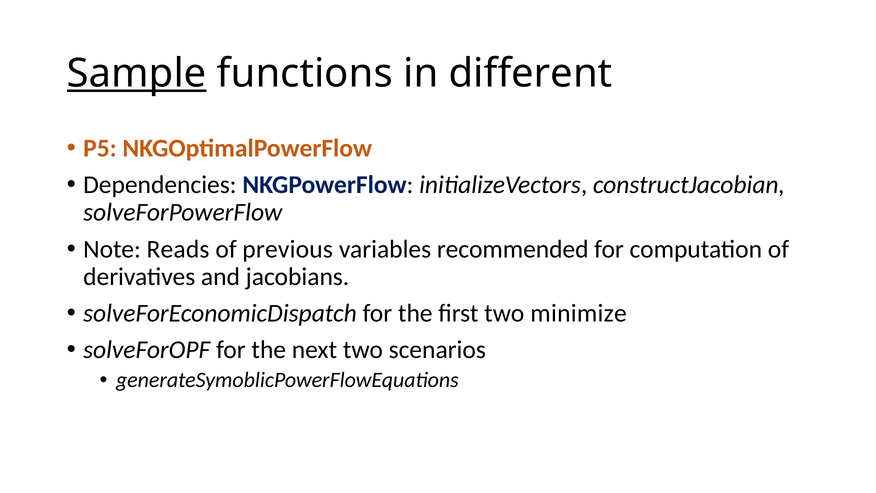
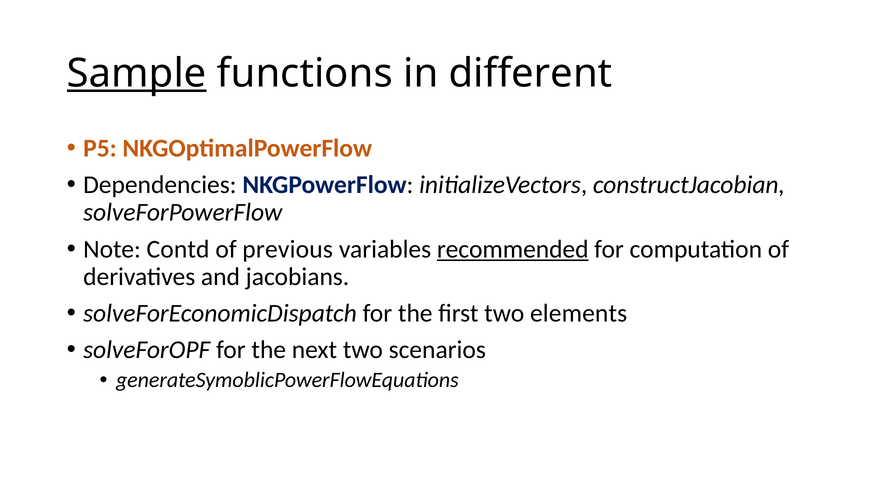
Reads: Reads -> Contd (178, 249)
recommended underline: none -> present (513, 249)
minimize: minimize -> elements (579, 313)
